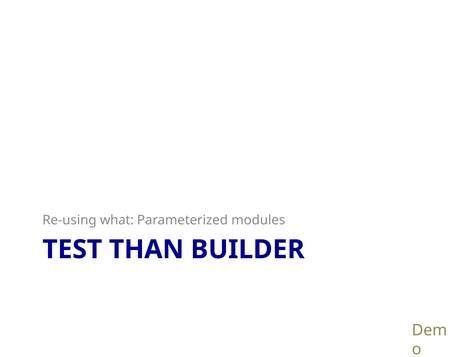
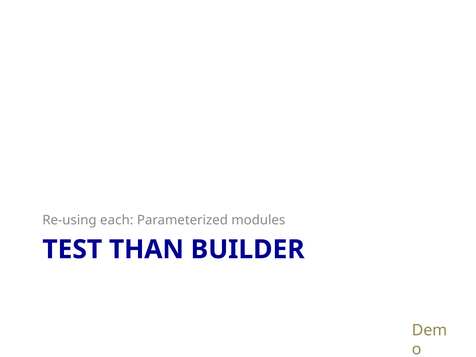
what: what -> each (117, 220)
